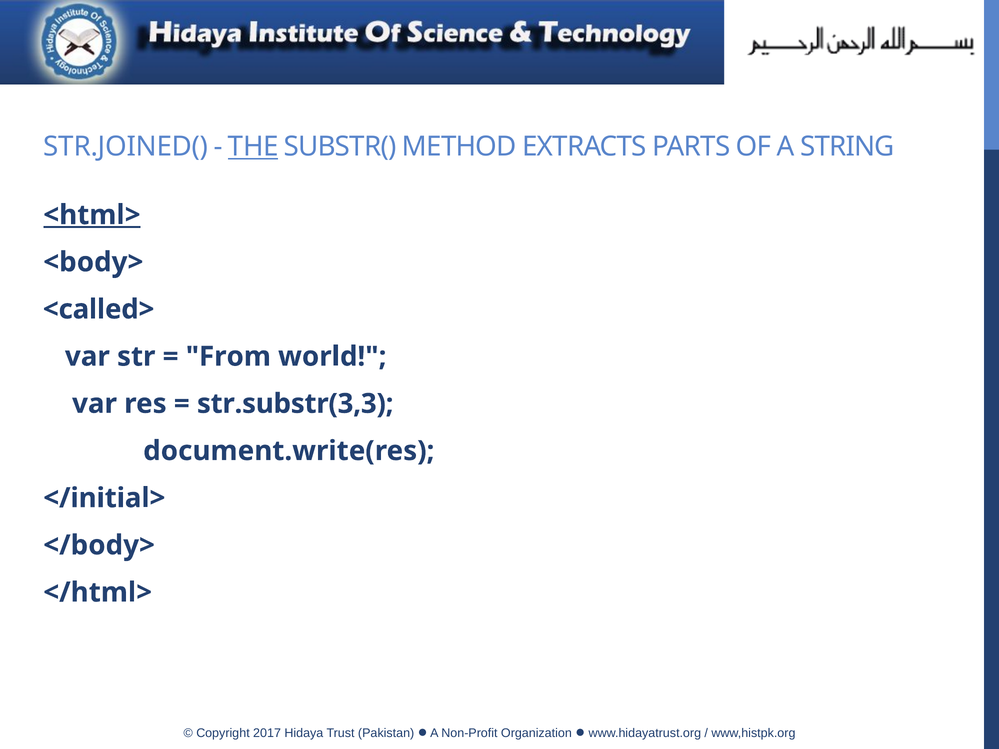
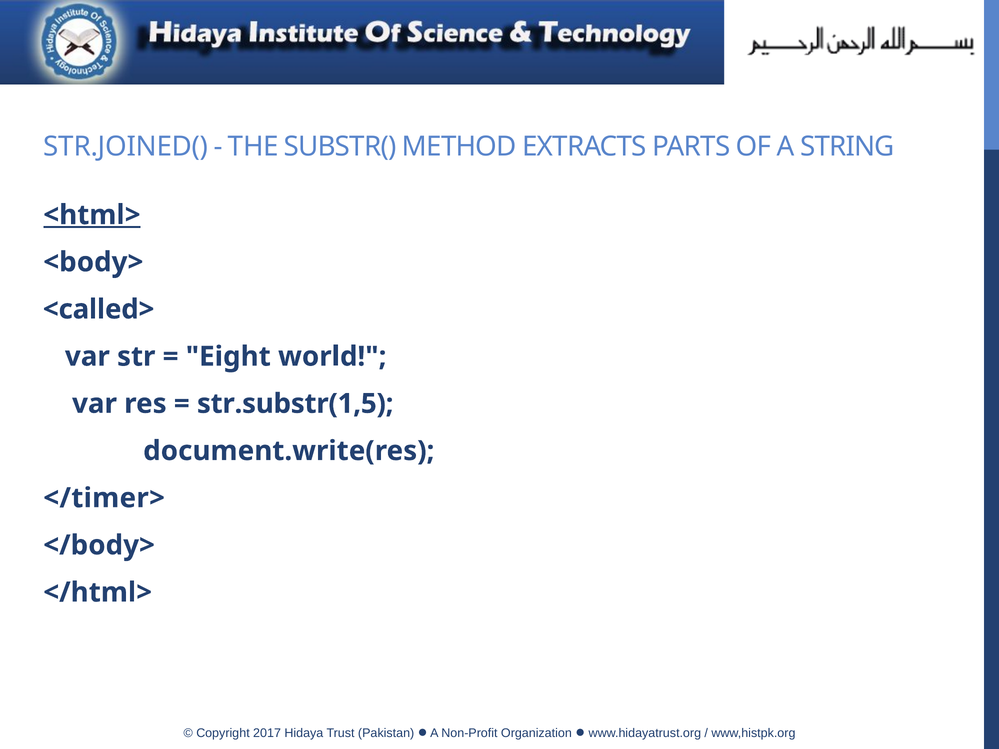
THE underline: present -> none (253, 147)
From: From -> Eight (228, 357)
str.substr(3,3: str.substr(3,3 -> str.substr(1,5 (295, 404)
</initial>: </initial> -> </timer> (104, 498)
